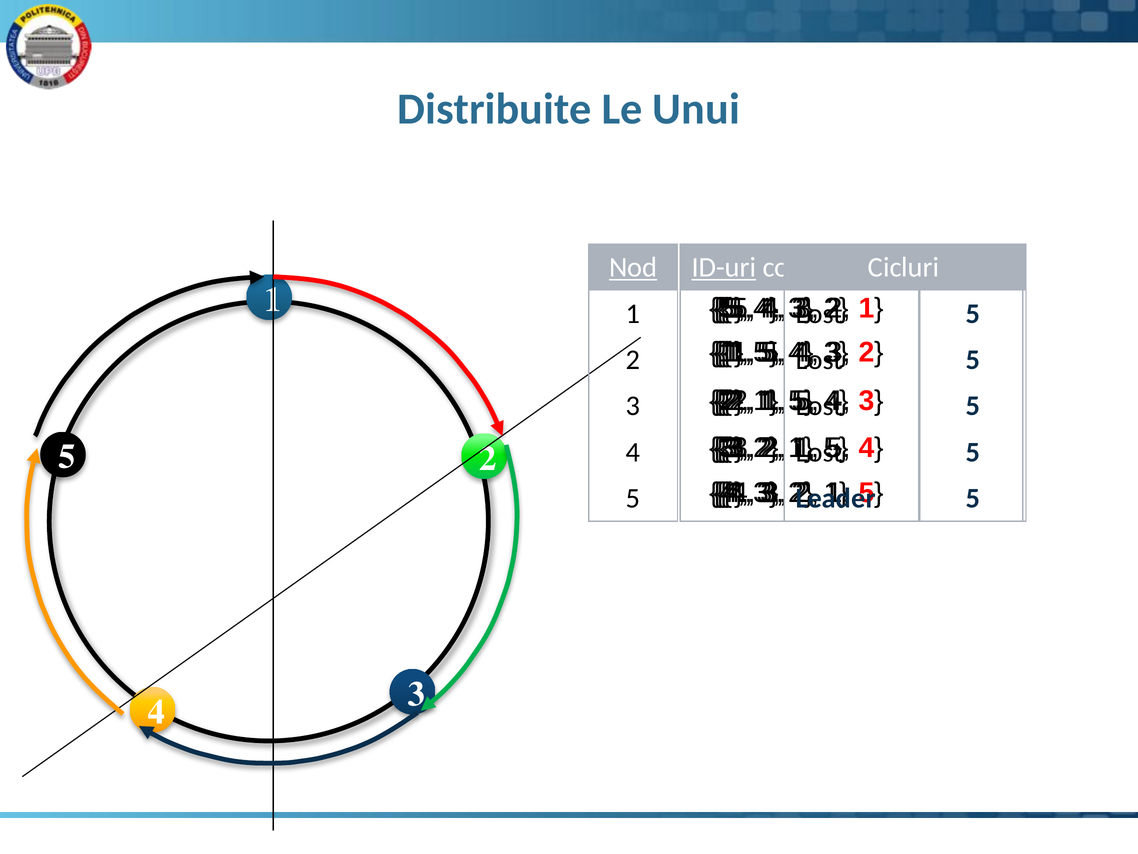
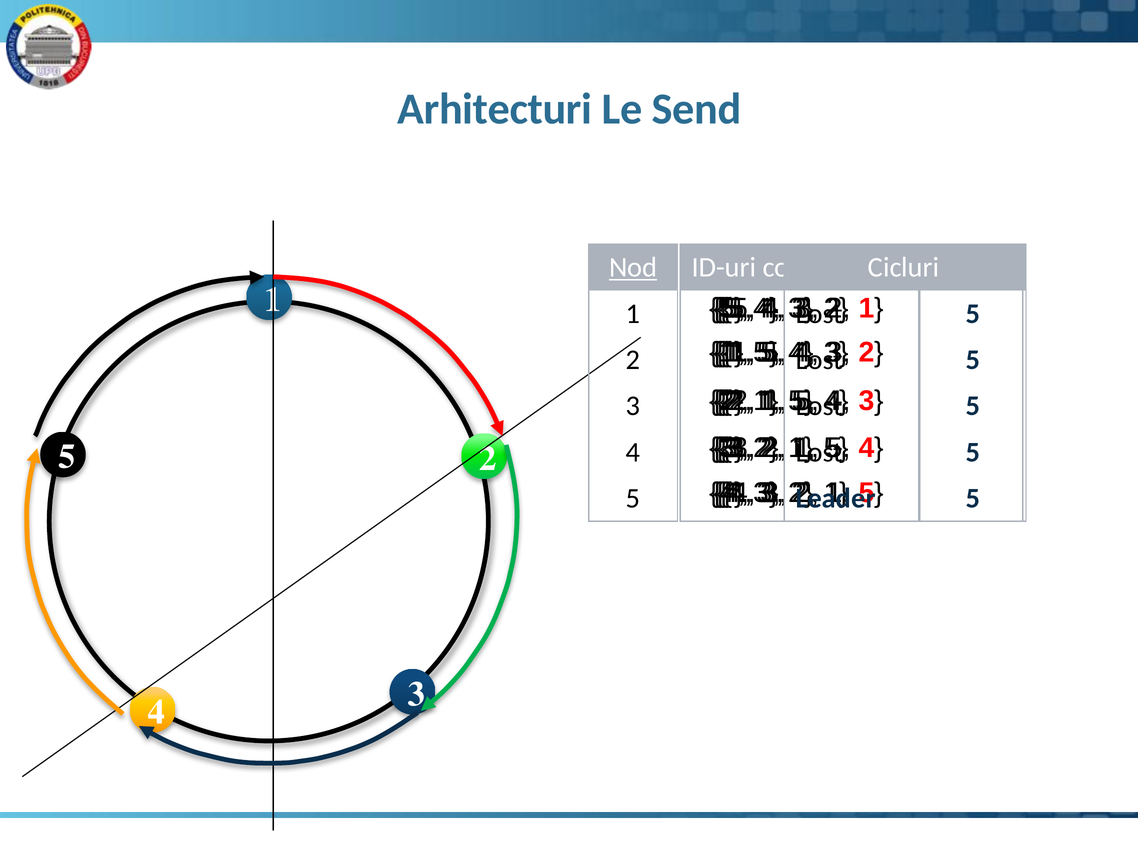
Distribuite: Distribuite -> Arhitecturi (495, 109)
Unui: Unui -> Send (697, 109)
ID-uri underline: present -> none (724, 267)
